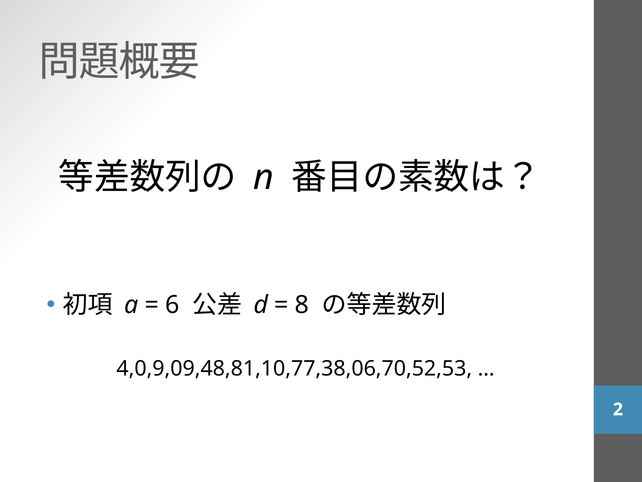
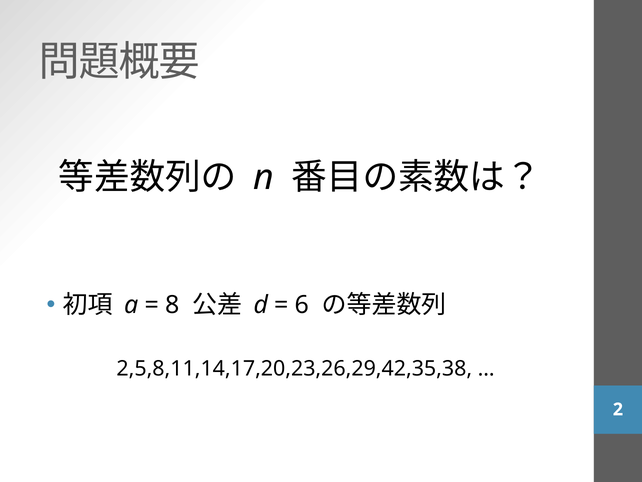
6: 6 -> 8 (172, 305)
8: 8 -> 6 (302, 305)
4,0,9,09,48,81,10,77,38,06,70,52,53: 4,0,9,09,48,81,10,77,38,06,70,52,53 -> 2,5,8,11,14,17,20,23,26,29,42,35,38 (294, 368)
